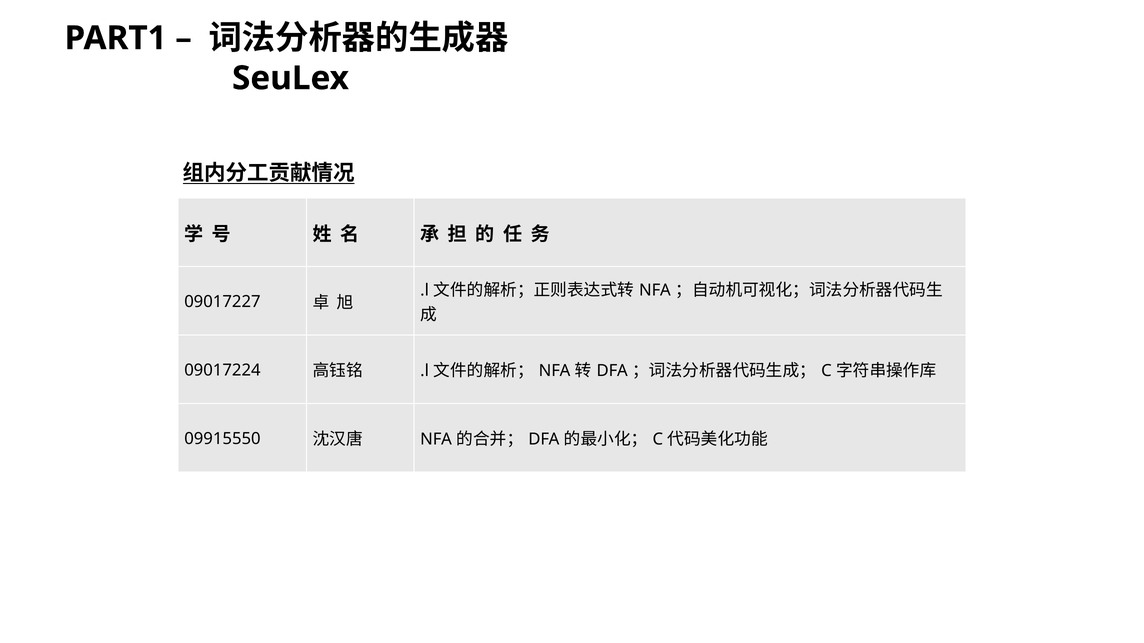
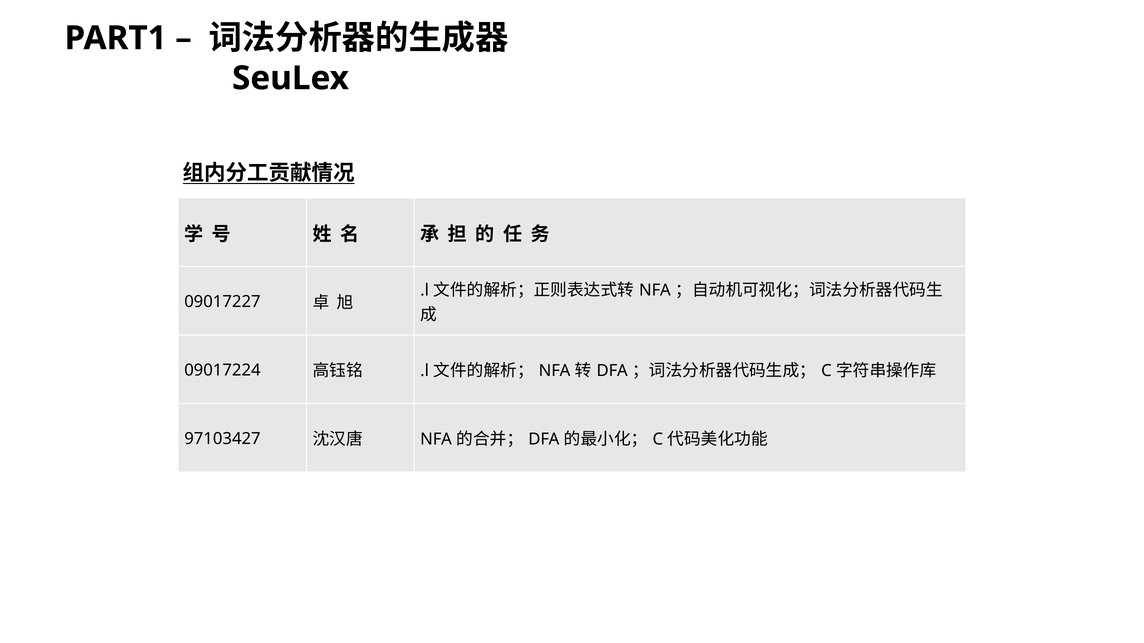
09915550: 09915550 -> 97103427 (222, 439)
